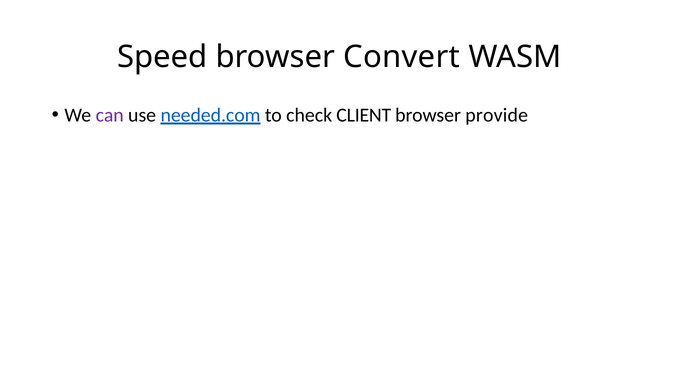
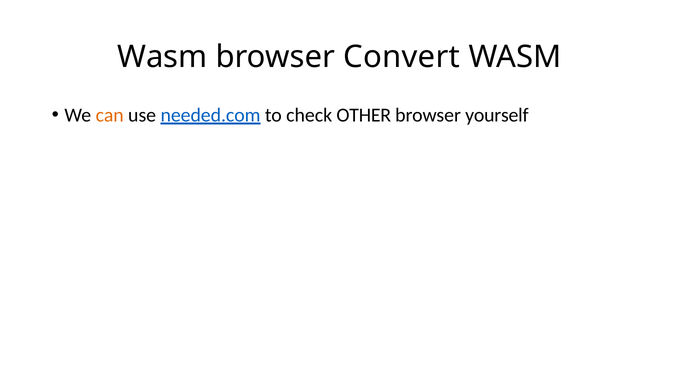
Speed: Speed -> Wasm (162, 57)
can colour: purple -> orange (110, 115)
CLIENT: CLIENT -> OTHER (364, 115)
provide: provide -> yourself (497, 115)
